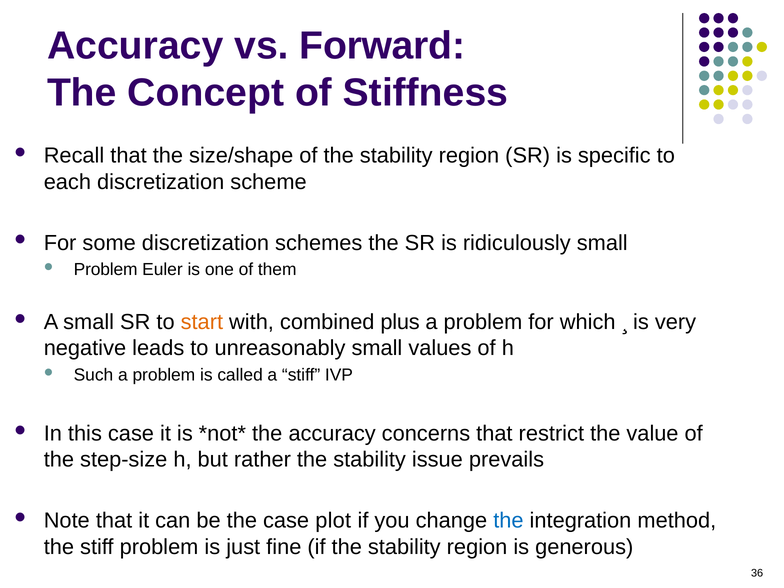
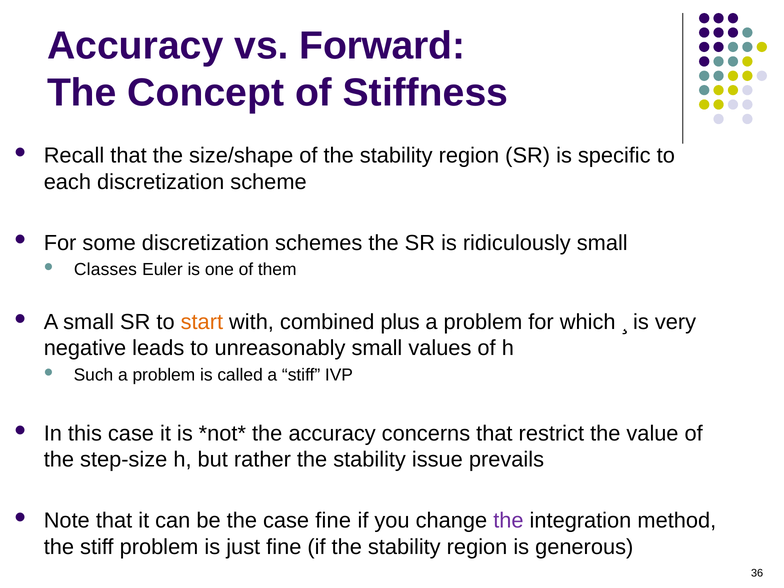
Problem: Problem -> Classes (105, 270)
case plot: plot -> fine (333, 521)
the colour: blue -> purple (508, 521)
